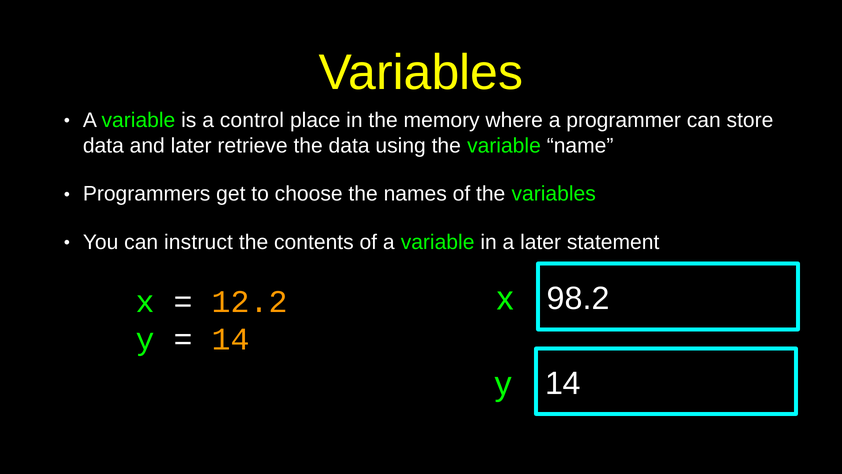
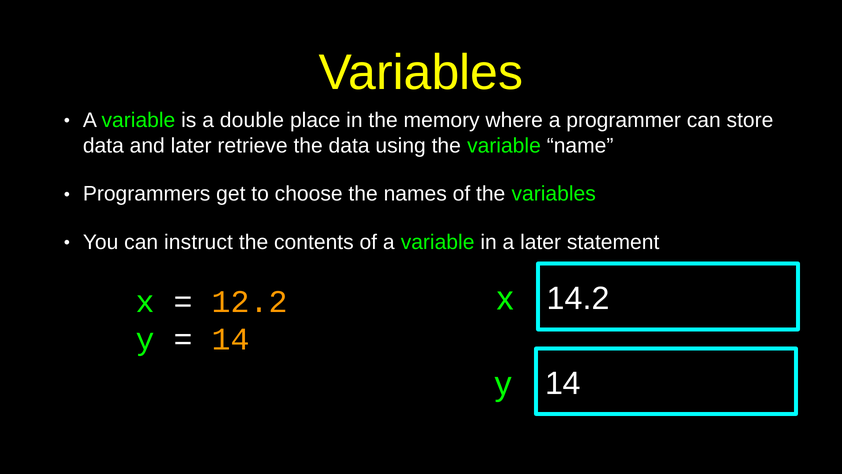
control: control -> double (252, 120)
98.2: 98.2 -> 14.2 (578, 298)
